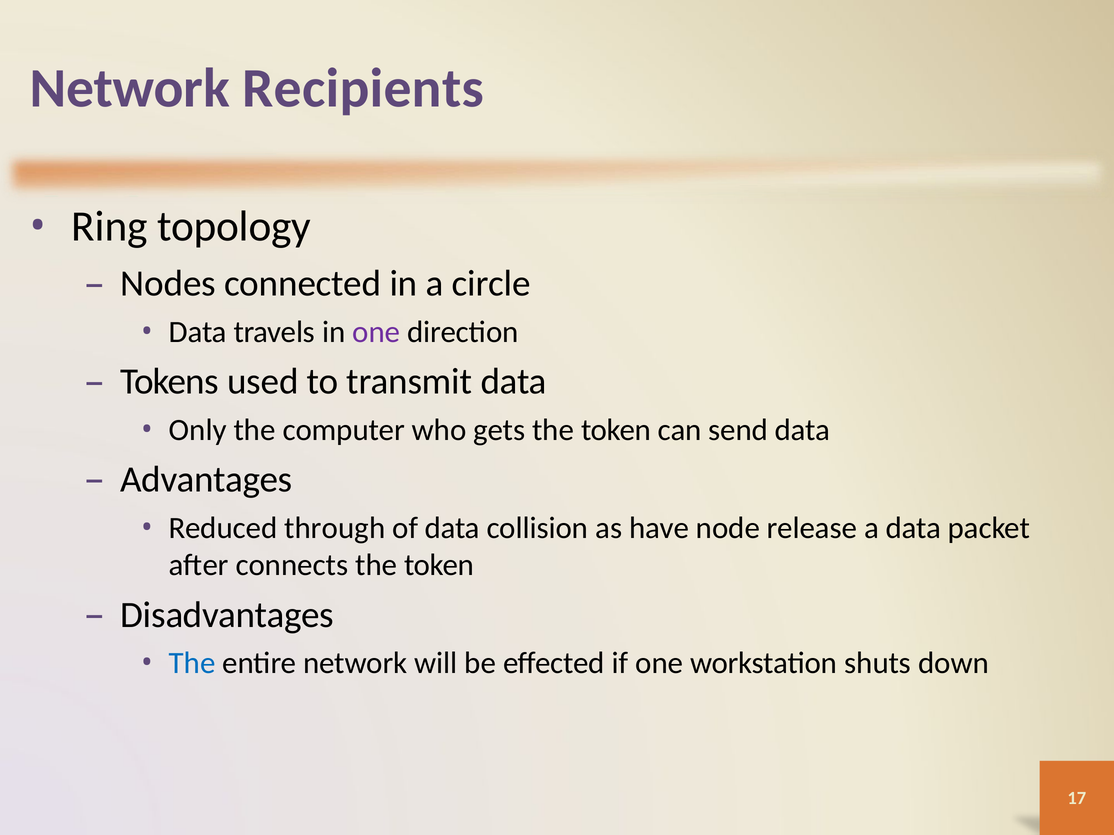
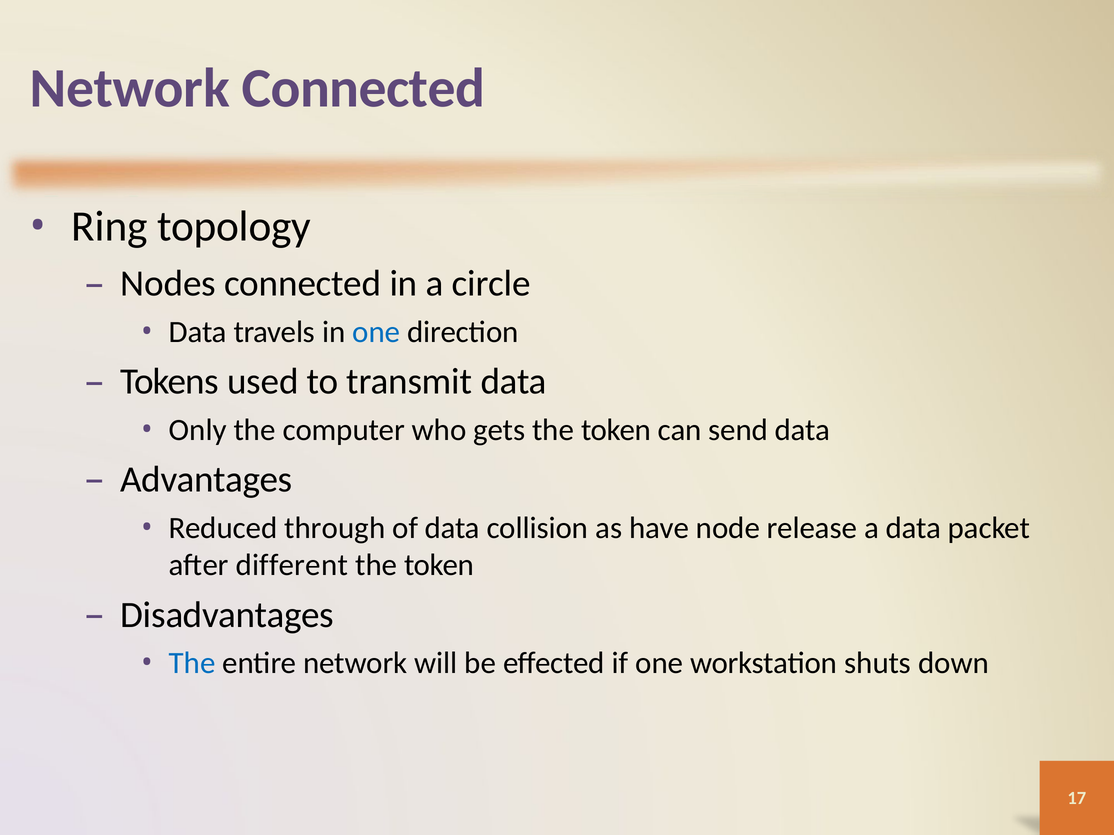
Network Recipients: Recipients -> Connected (363, 89)
one colour: purple -> blue (376, 332)
connects: connects -> different (292, 566)
